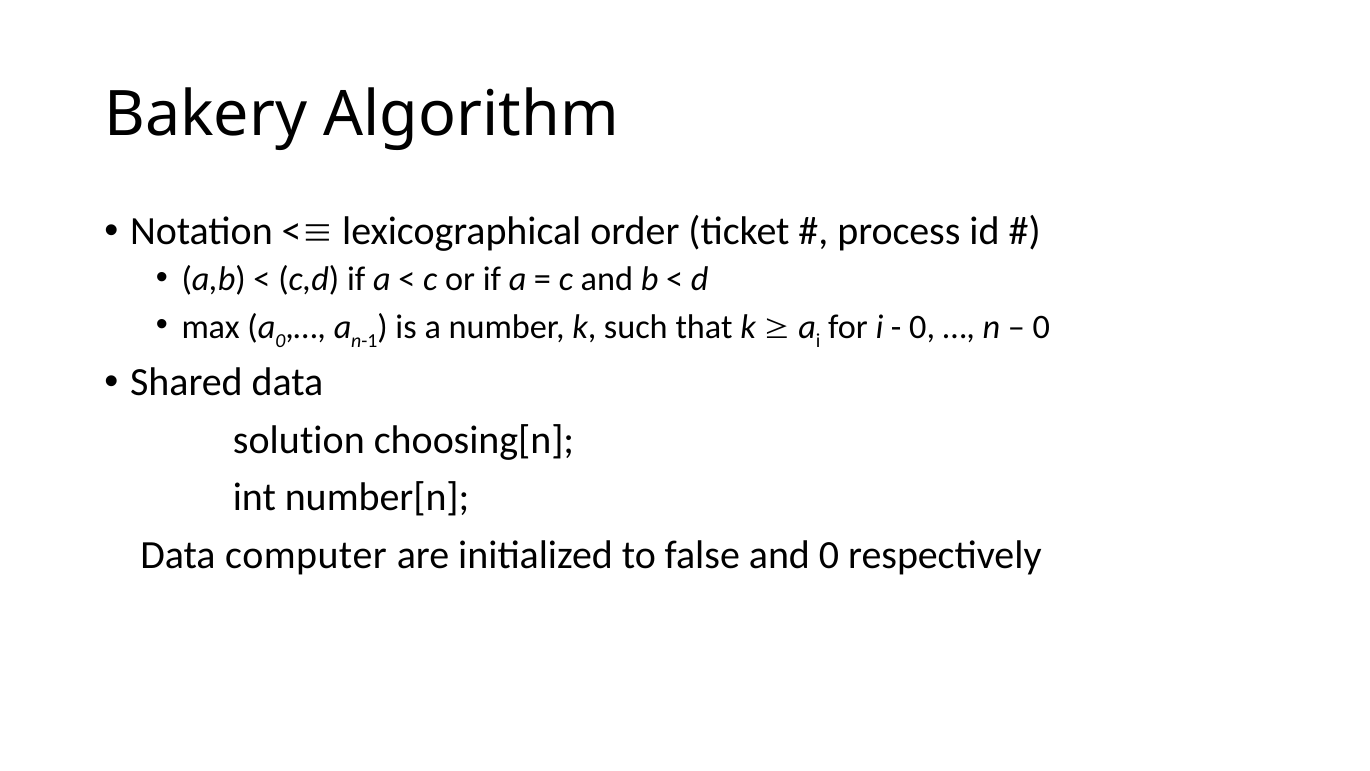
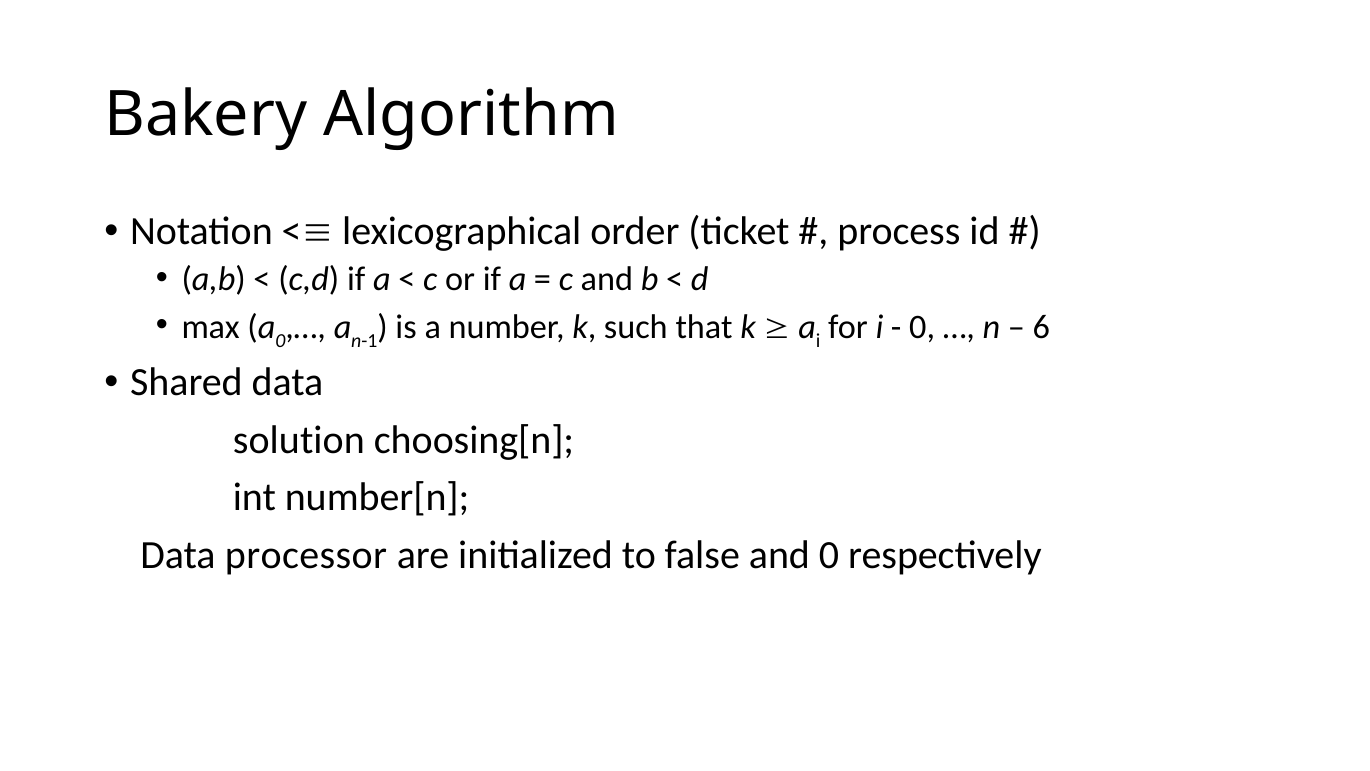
0: 0 -> 6 (1041, 327)
computer: computer -> processor (306, 555)
